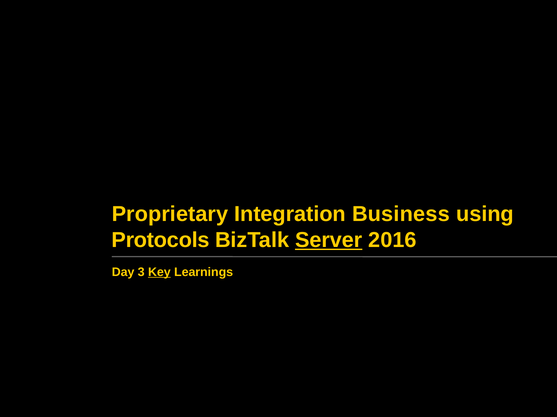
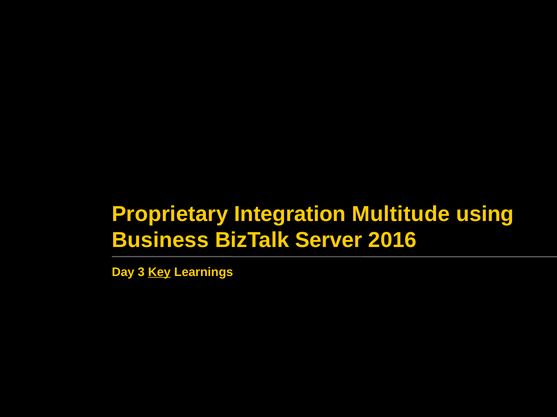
Business: Business -> Multitude (401, 215)
Protocols: Protocols -> Business (160, 241)
Server underline: present -> none (329, 241)
